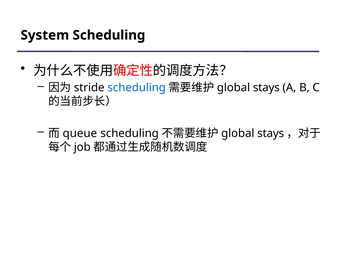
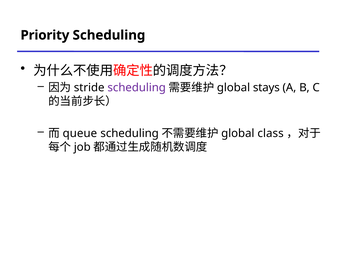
System: System -> Priority (45, 35)
scheduling colour: blue -> purple (137, 87)
stays: stays -> class (271, 133)
